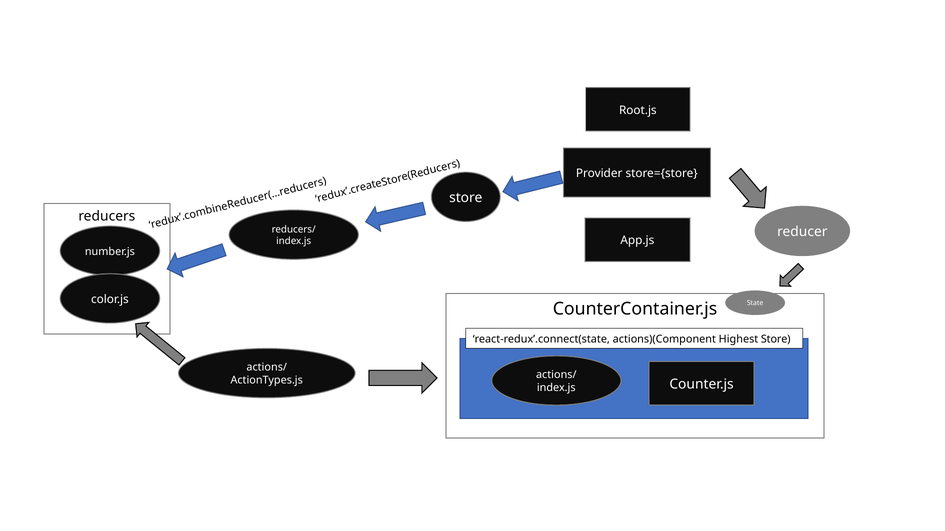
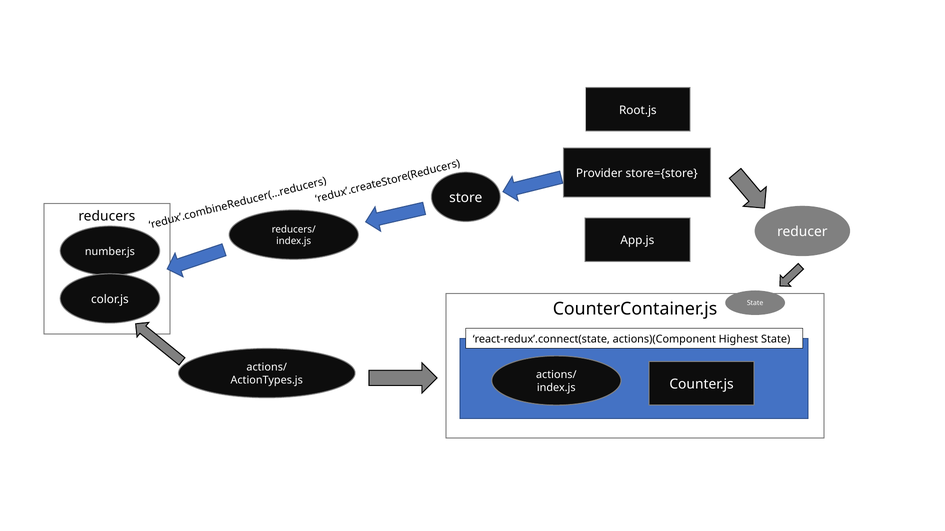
Highest Store: Store -> State (776, 339)
